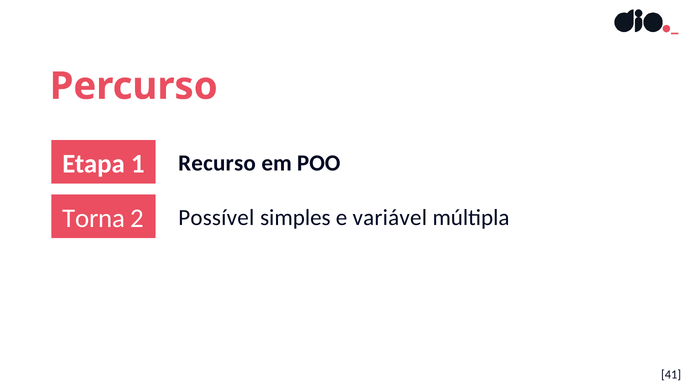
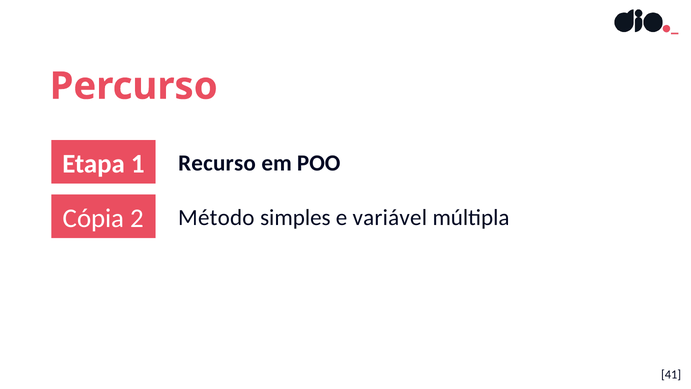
Torna: Torna -> Cópia (94, 218)
Possível: Possível -> Método (216, 218)
